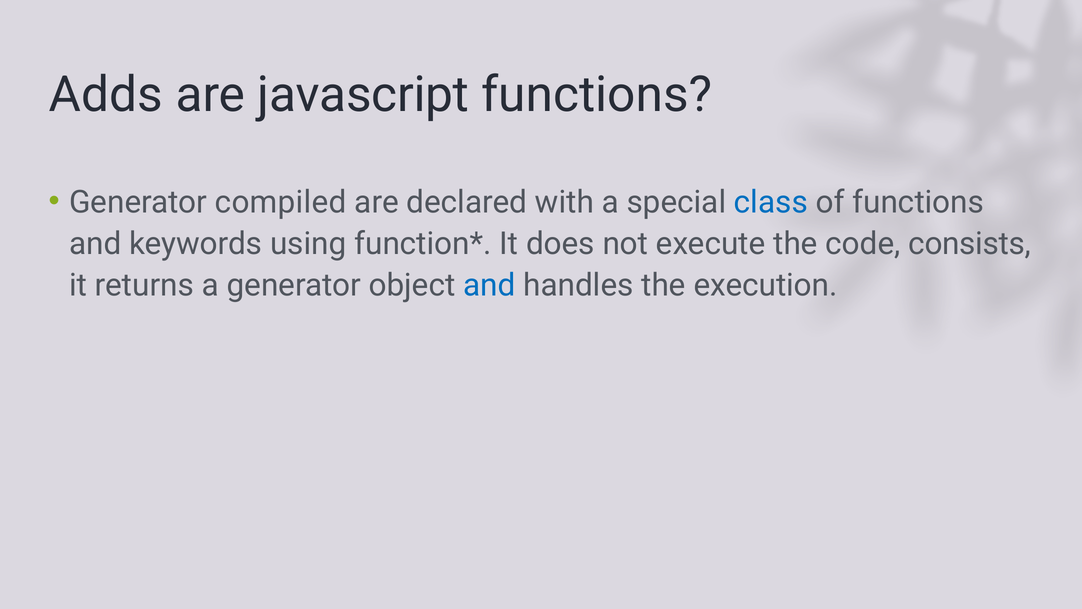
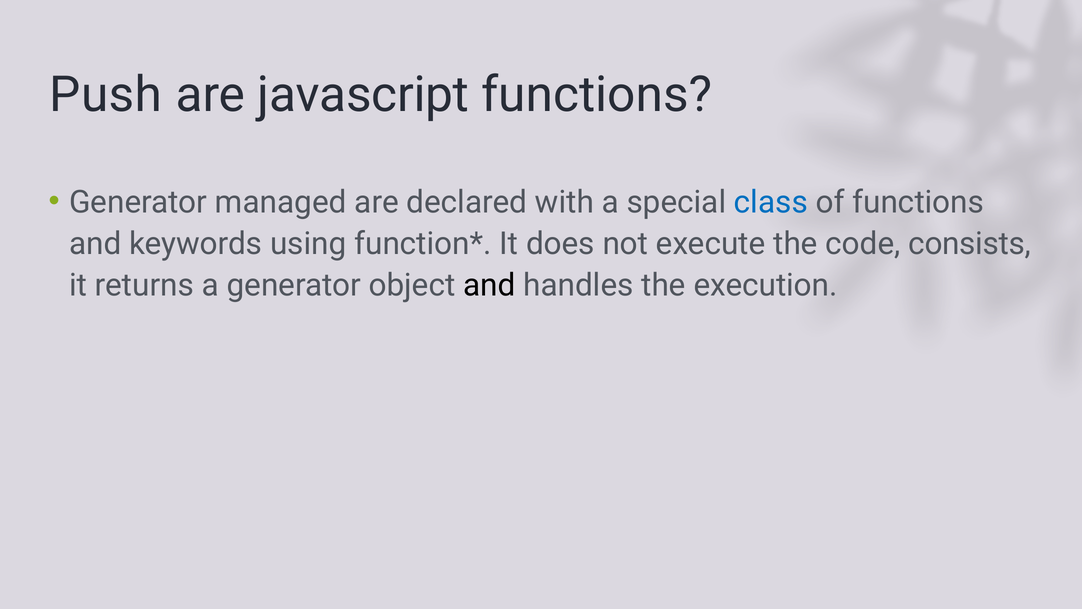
Adds: Adds -> Push (106, 95)
compiled: compiled -> managed (281, 202)
and colour: blue -> black (489, 285)
